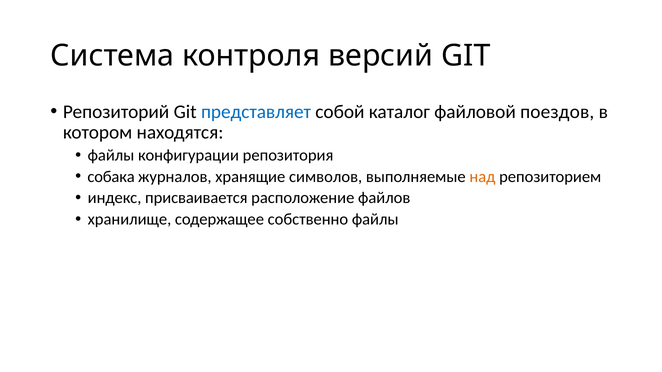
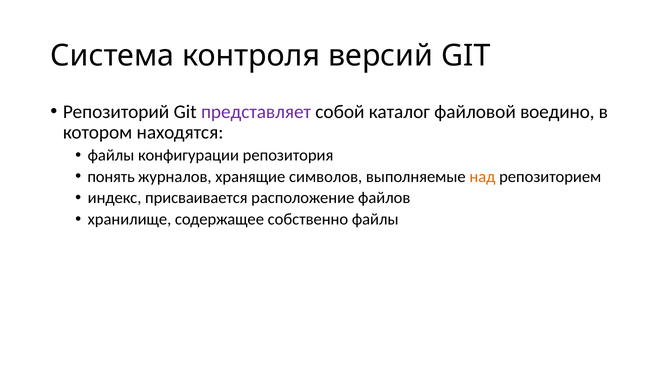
представляет colour: blue -> purple (256, 112)
поездов: поездов -> воедино (557, 112)
собака: собака -> понять (111, 177)
